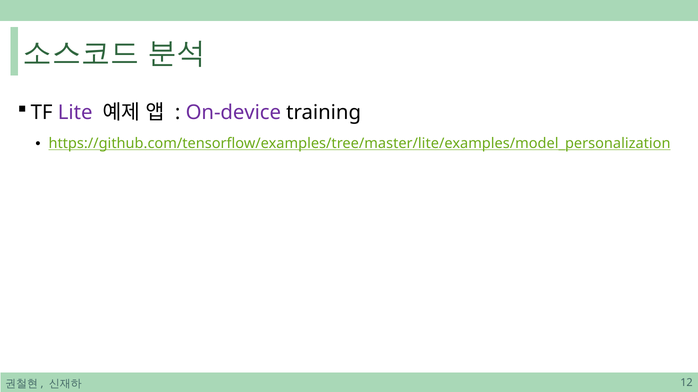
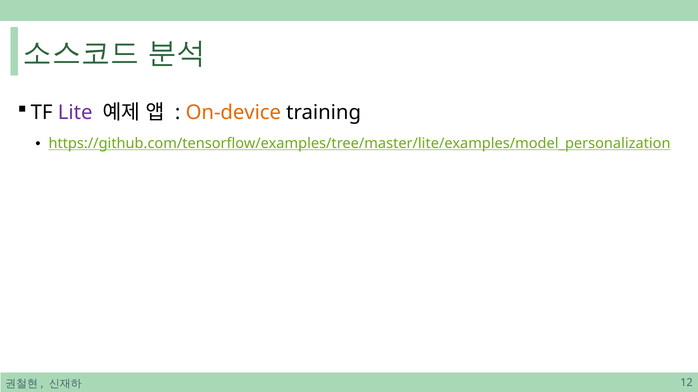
On-device colour: purple -> orange (233, 113)
